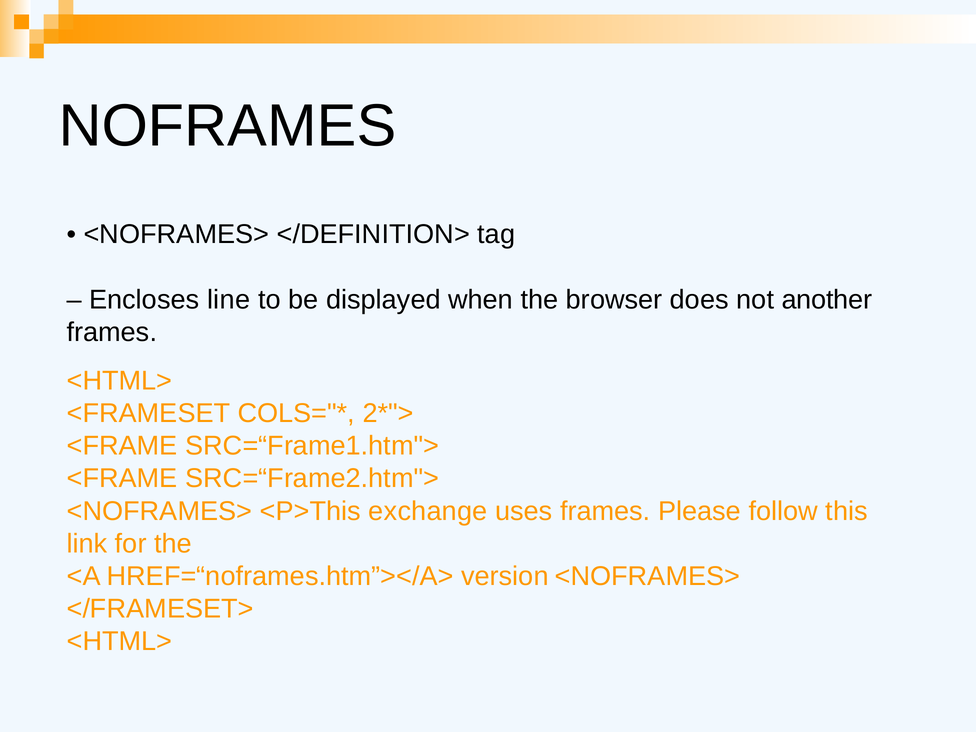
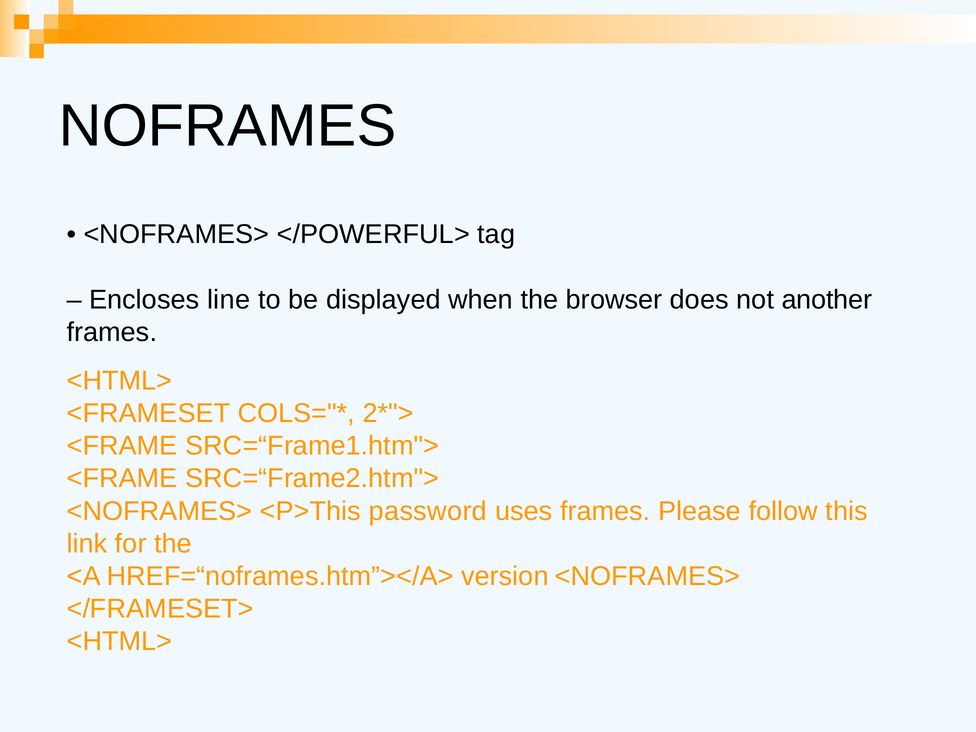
</DEFINITION>: </DEFINITION> -> </POWERFUL> (373, 234)
exchange: exchange -> password (428, 511)
